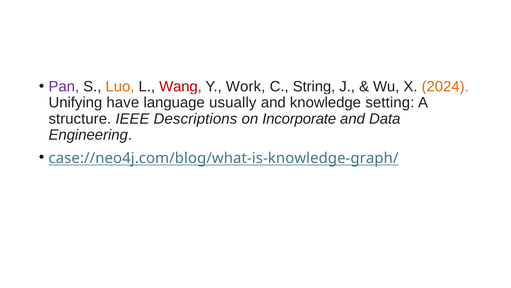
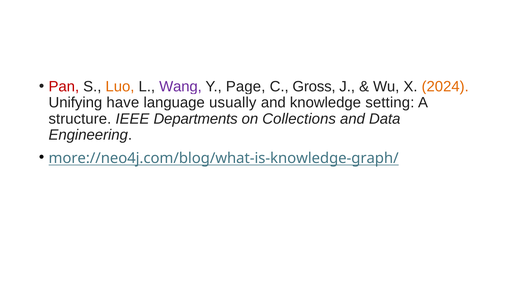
Pan colour: purple -> red (64, 86)
Wang colour: red -> purple (180, 86)
Work: Work -> Page (246, 86)
String: String -> Gross (314, 86)
Descriptions: Descriptions -> Departments (196, 119)
Incorporate: Incorporate -> Collections (299, 119)
case://neo4j.com/blog/what-is-knowledge-graph/: case://neo4j.com/blog/what-is-knowledge-graph/ -> more://neo4j.com/blog/what-is-knowledge-graph/ (224, 158)
